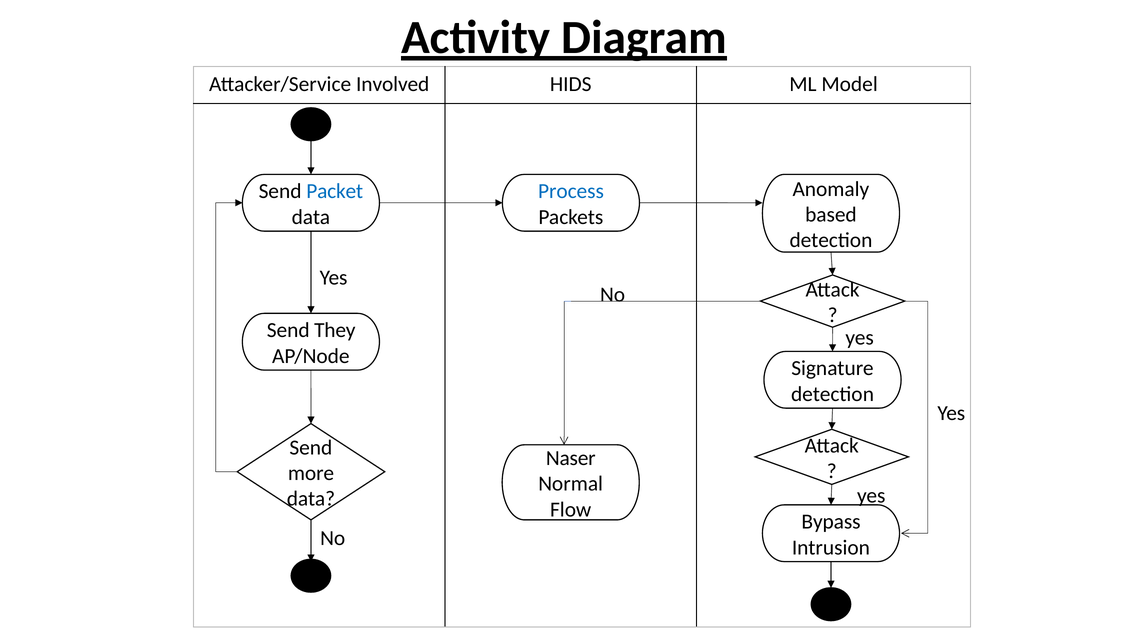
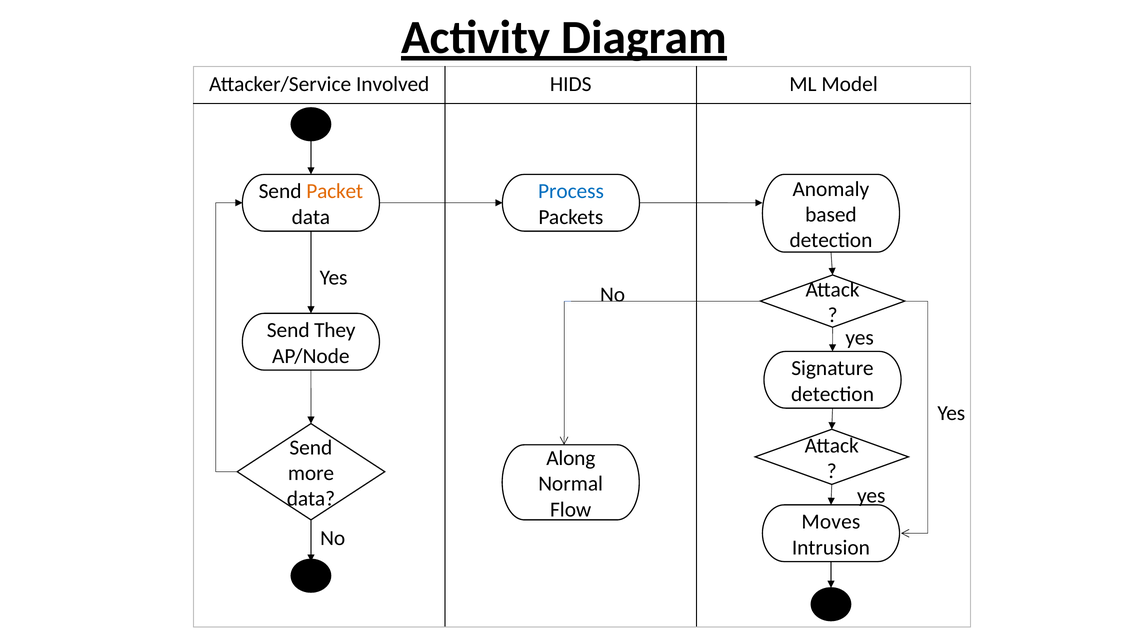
Packet colour: blue -> orange (335, 192)
Naser: Naser -> Along (571, 458)
Bypass: Bypass -> Moves (831, 522)
